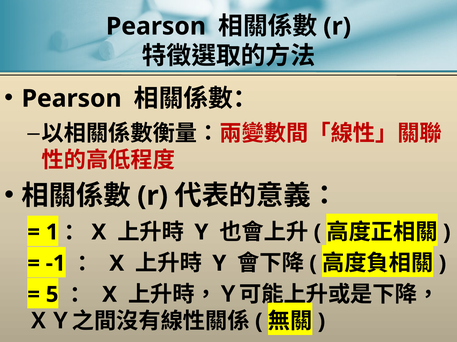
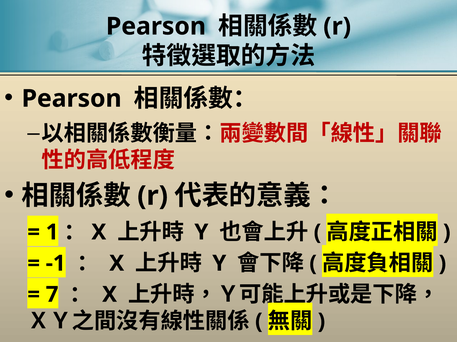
5: 5 -> 7 (52, 295)
